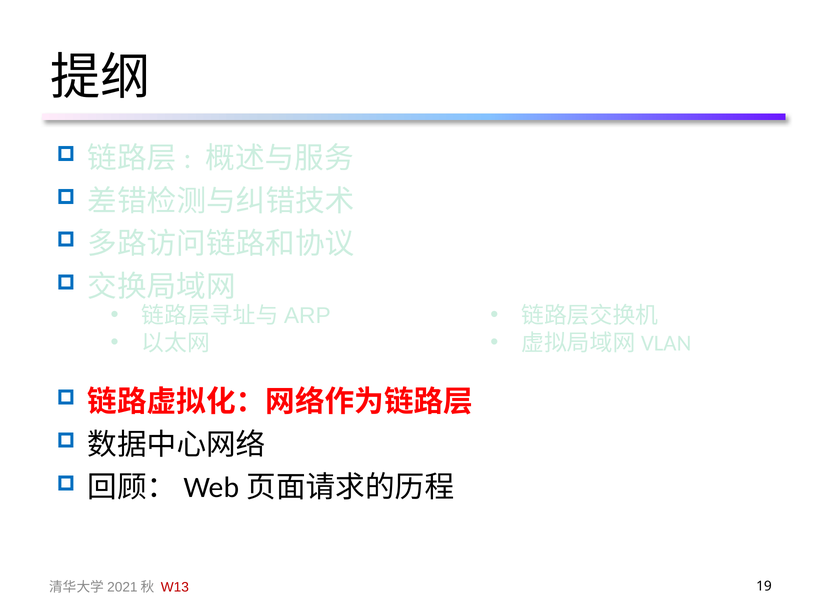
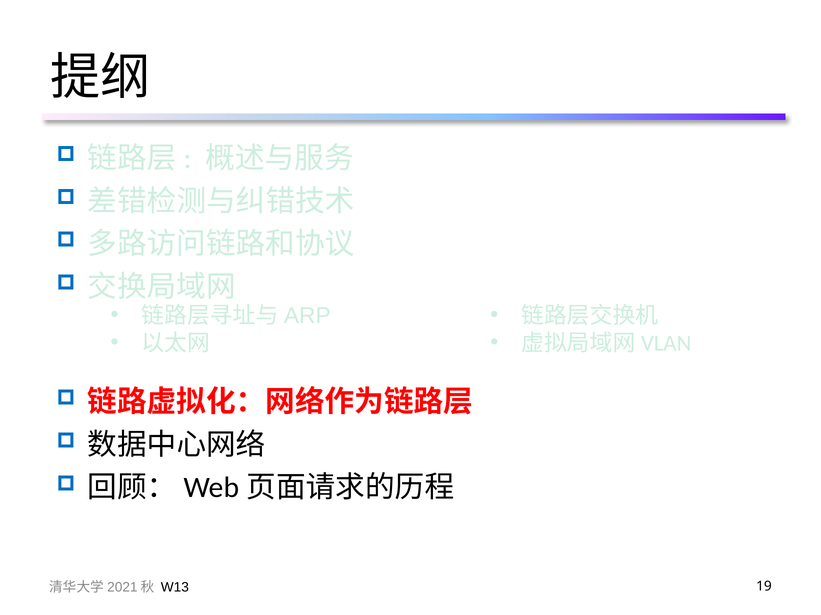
W13 colour: red -> black (175, 588)
